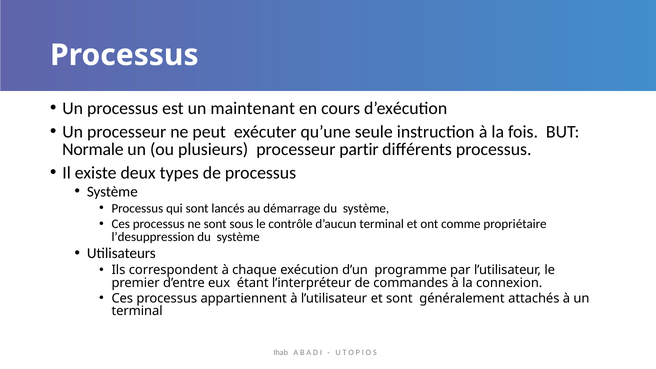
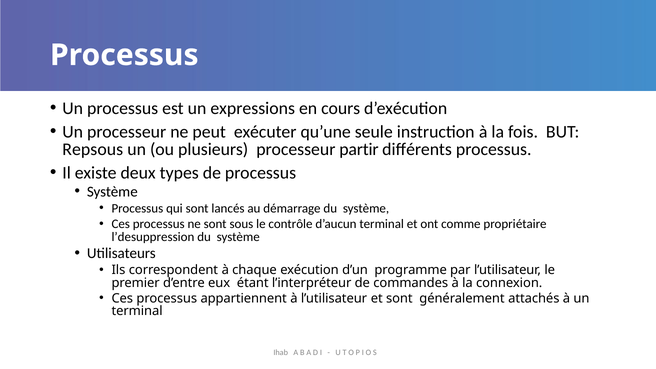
maintenant: maintenant -> expressions (253, 109)
Normale: Normale -> Repsous (93, 149)
